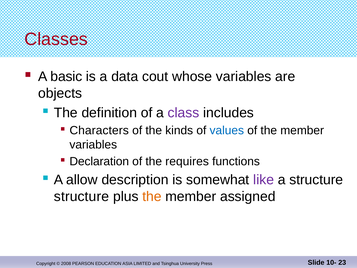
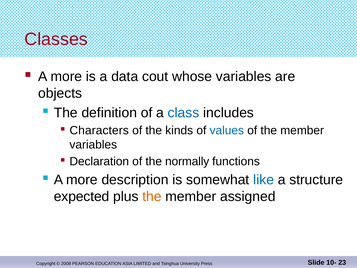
basic: basic -> more (66, 77)
class colour: purple -> blue (184, 113)
requires: requires -> normally (187, 161)
allow: allow -> more (82, 180)
like colour: purple -> blue (264, 180)
structure: structure -> expected (82, 196)
